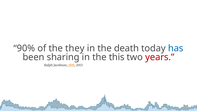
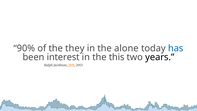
death: death -> alone (126, 48)
sharing: sharing -> interest (63, 57)
years colour: red -> black (160, 57)
